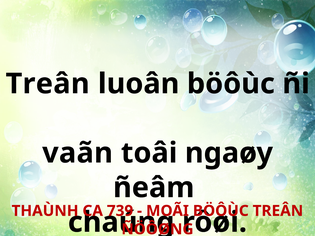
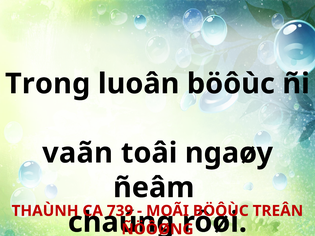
Treân: Treân -> Trong (48, 84)
